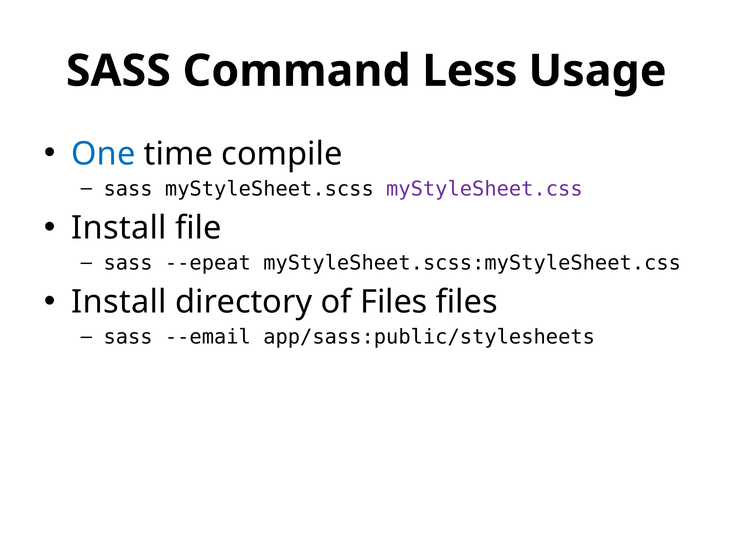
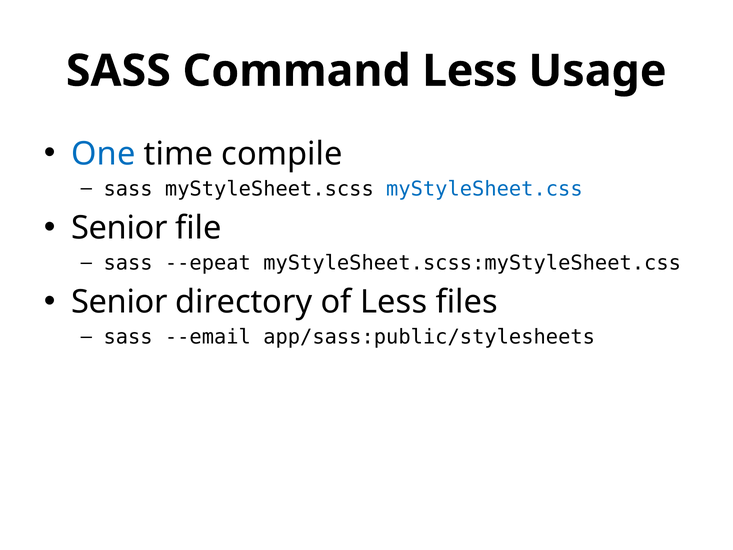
myStyleSheet.css colour: purple -> blue (484, 189)
Install: Install -> Senior (119, 228)
Install: Install -> Senior (119, 302)
of Files: Files -> Less (394, 302)
